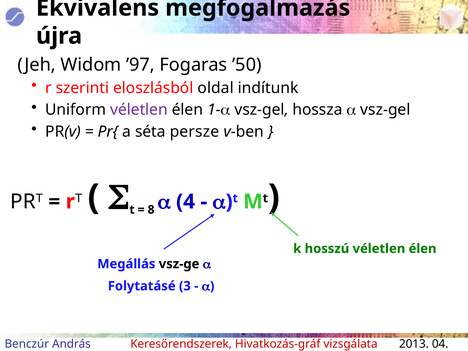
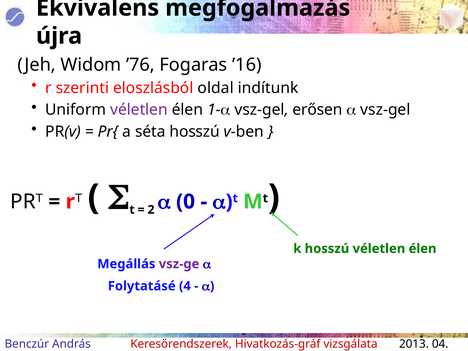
’97: ’97 -> ’76 (140, 65)
’50: ’50 -> ’16 (247, 65)
hossza: hossza -> erősen (318, 110)
séta persze: persze -> hosszú (195, 132)
8: 8 -> 2 (151, 210)
4: 4 -> 0 (186, 202)
vsz-ge colour: black -> purple (179, 264)
3: 3 -> 4 (185, 286)
